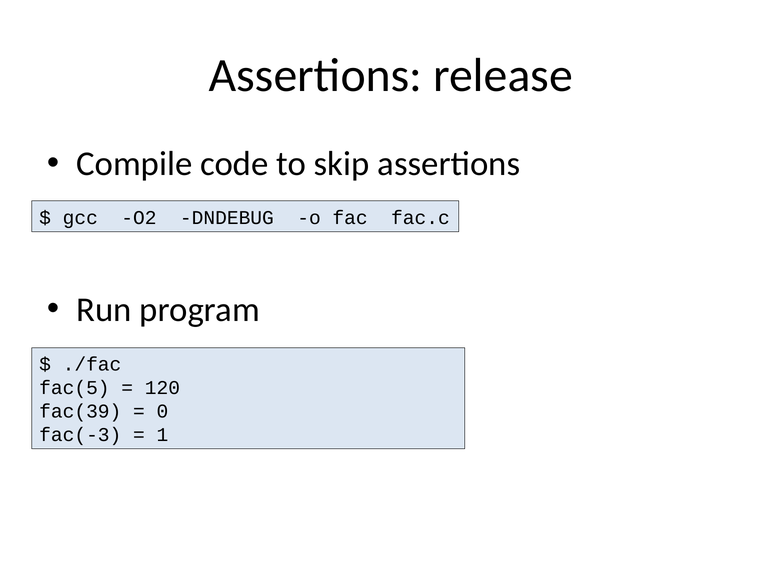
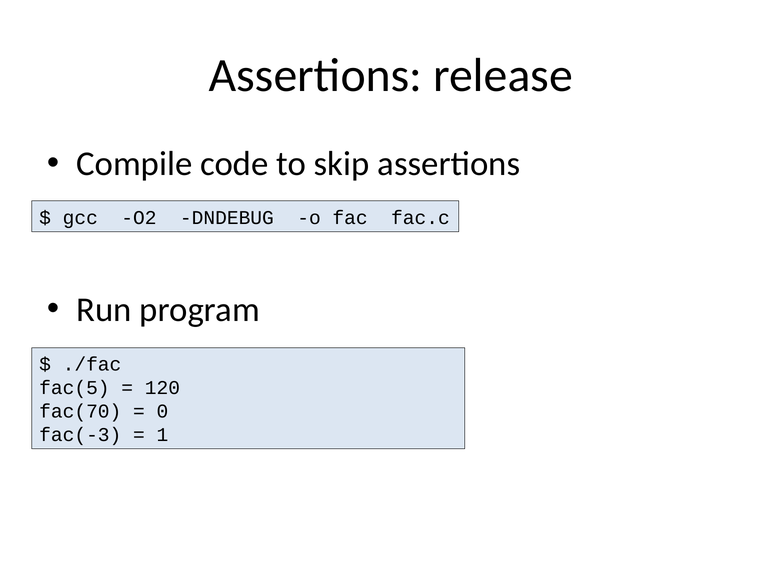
fac(39: fac(39 -> fac(70 (80, 412)
